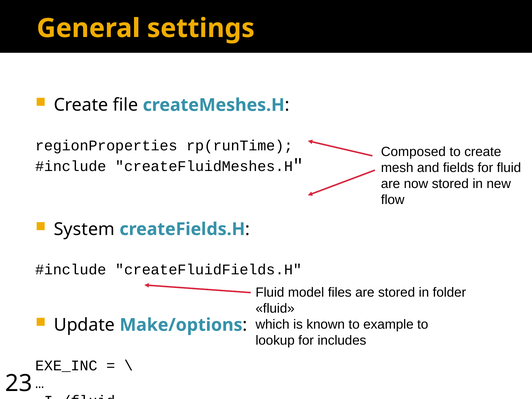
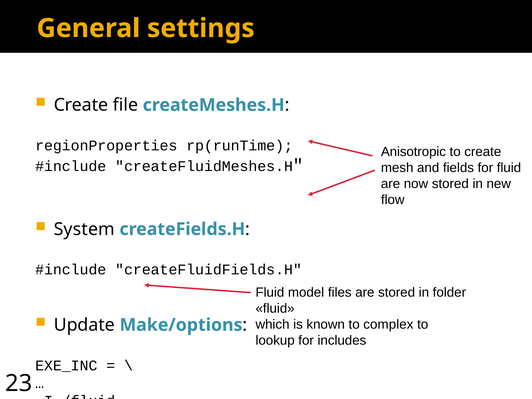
Composed: Composed -> Anisotropic (413, 152)
example: example -> complex (388, 324)
